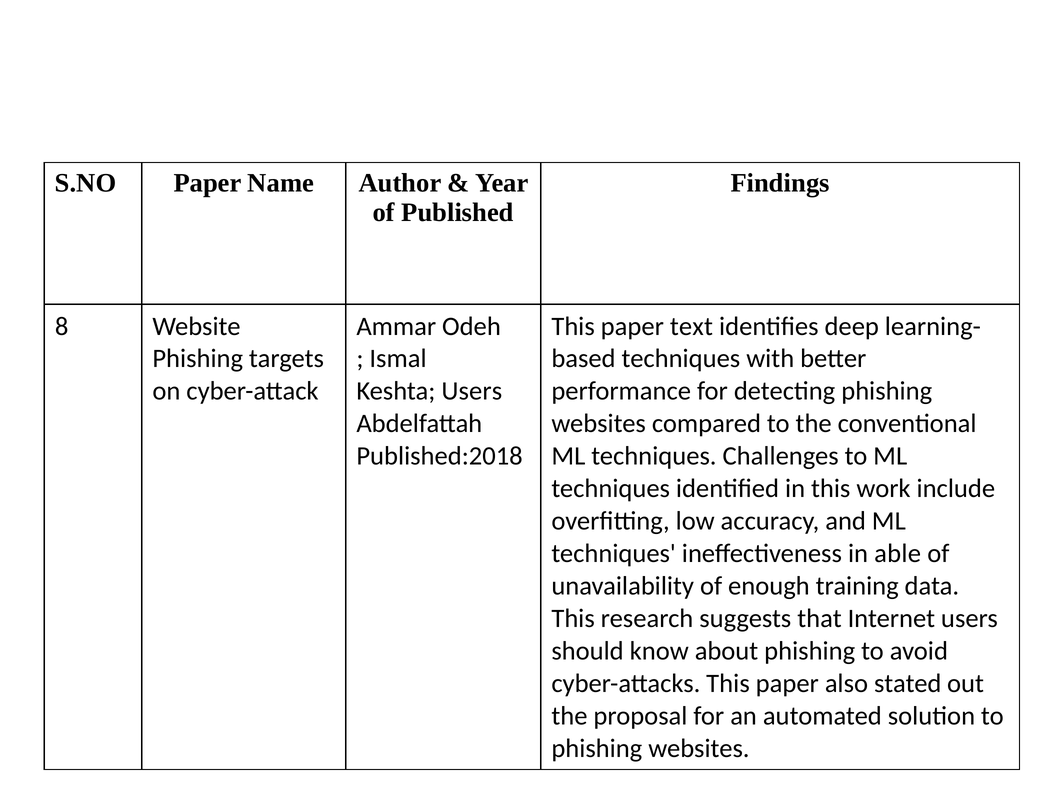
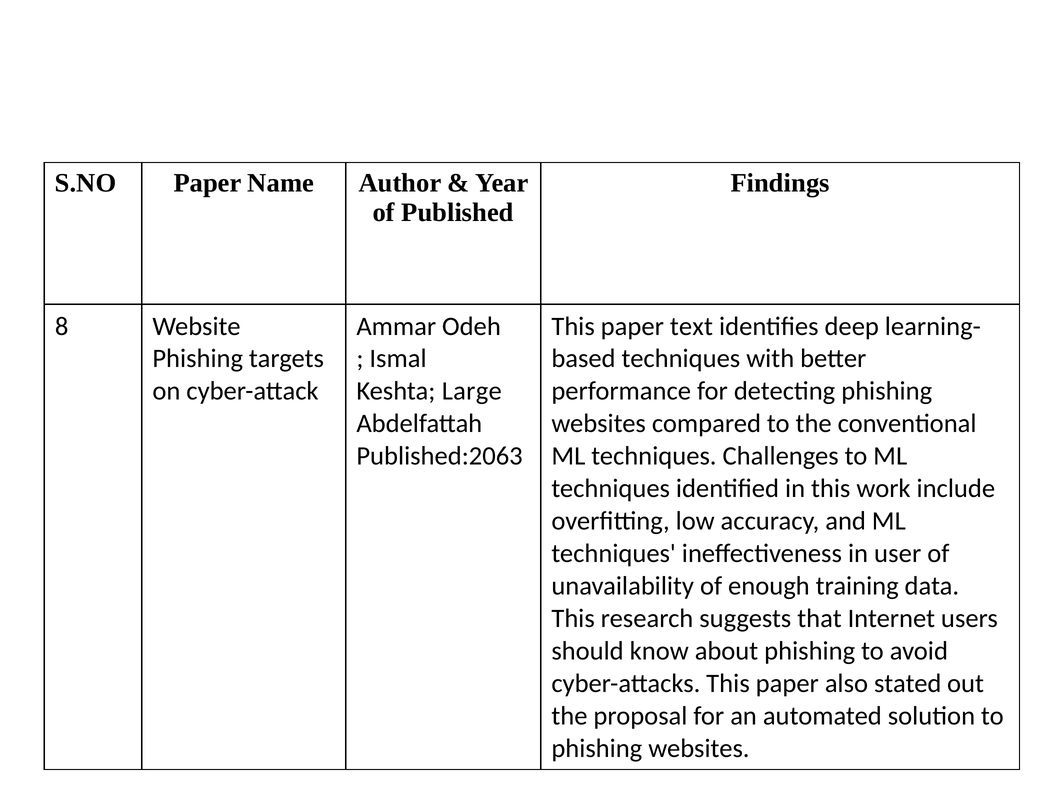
Keshta Users: Users -> Large (472, 391)
Published:2018: Published:2018 -> Published:2063 (440, 456)
able: able -> user (898, 554)
